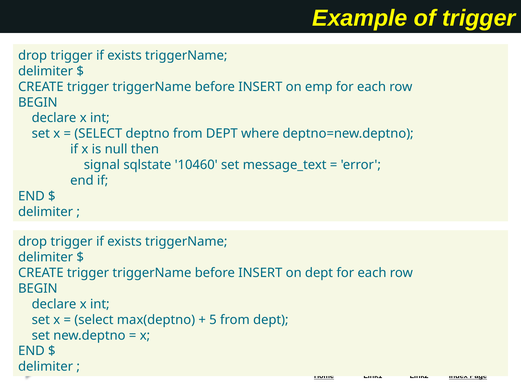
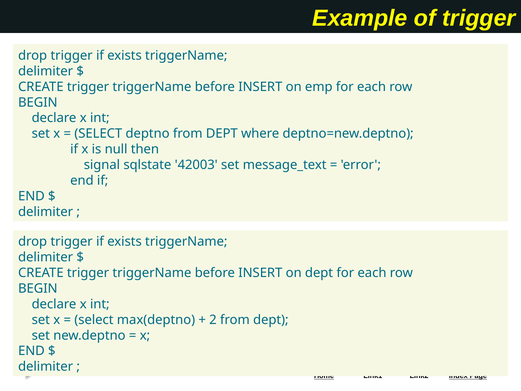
10460: 10460 -> 42003 (196, 165)
5: 5 -> 2 (213, 320)
